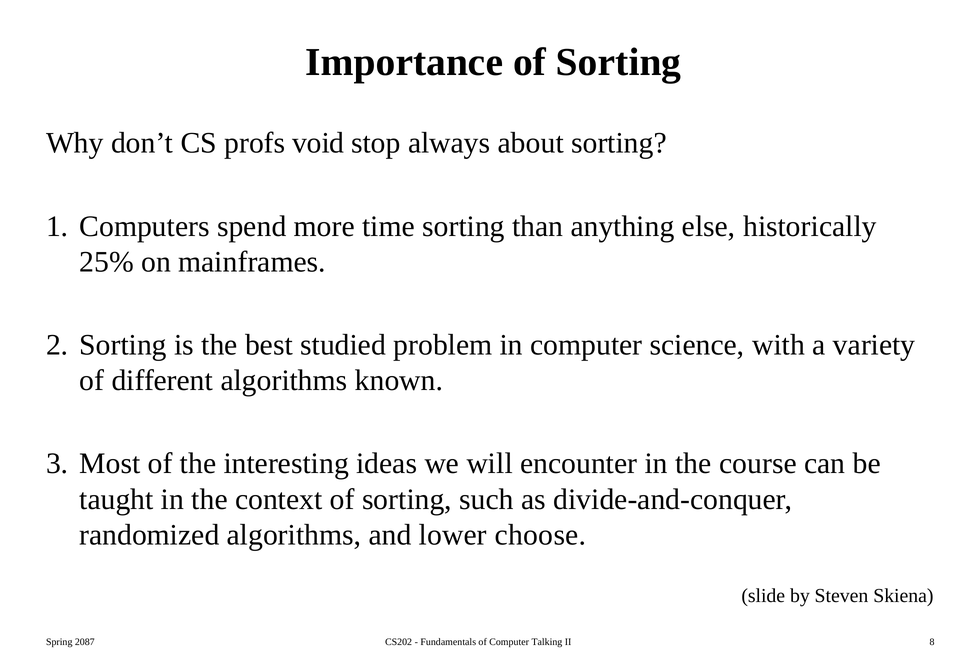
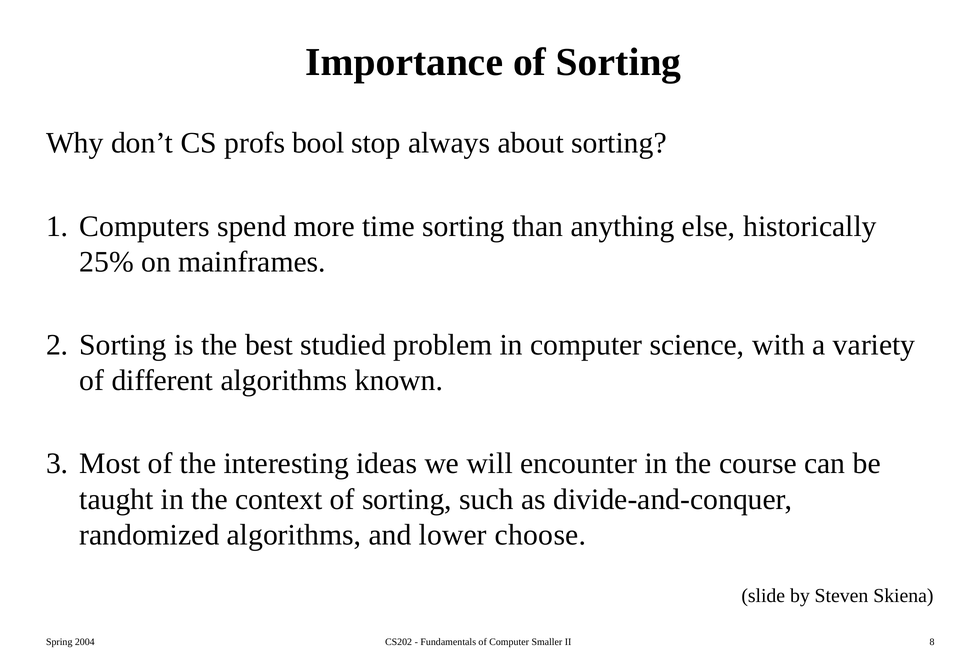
void: void -> bool (318, 143)
2087: 2087 -> 2004 (85, 642)
Talking: Talking -> Smaller (547, 642)
